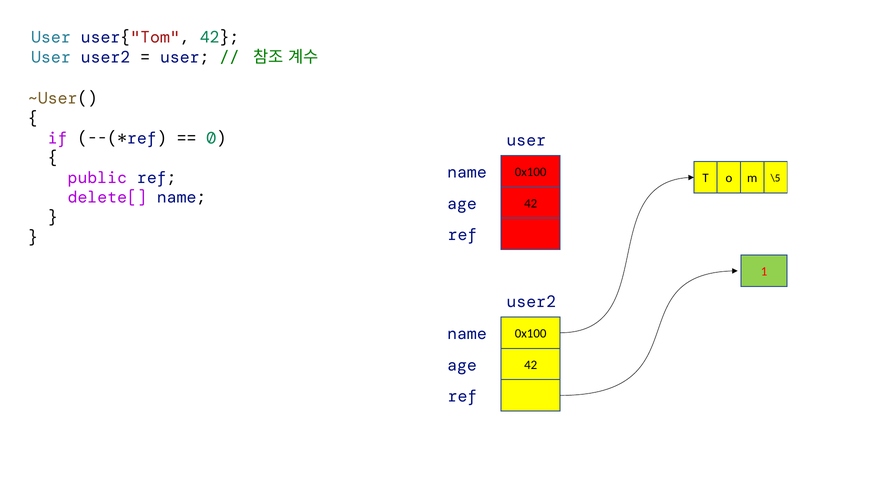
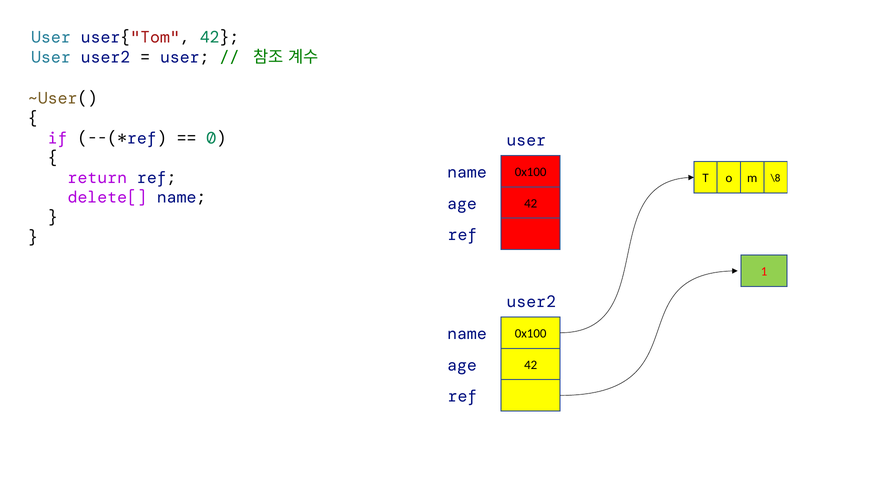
public: public -> return (97, 178)
\5: \5 -> \8 (776, 178)
